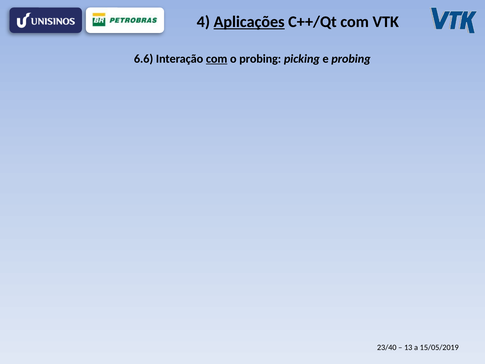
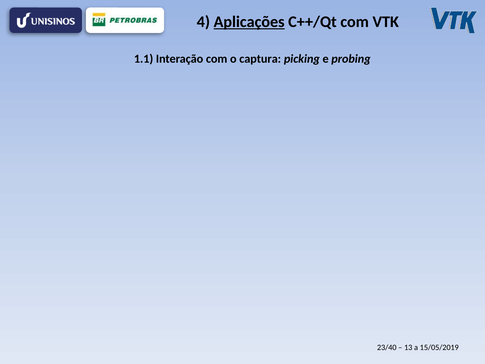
6.6: 6.6 -> 1.1 (144, 59)
com underline: present -> none (217, 59)
o probing: probing -> captura (260, 59)
